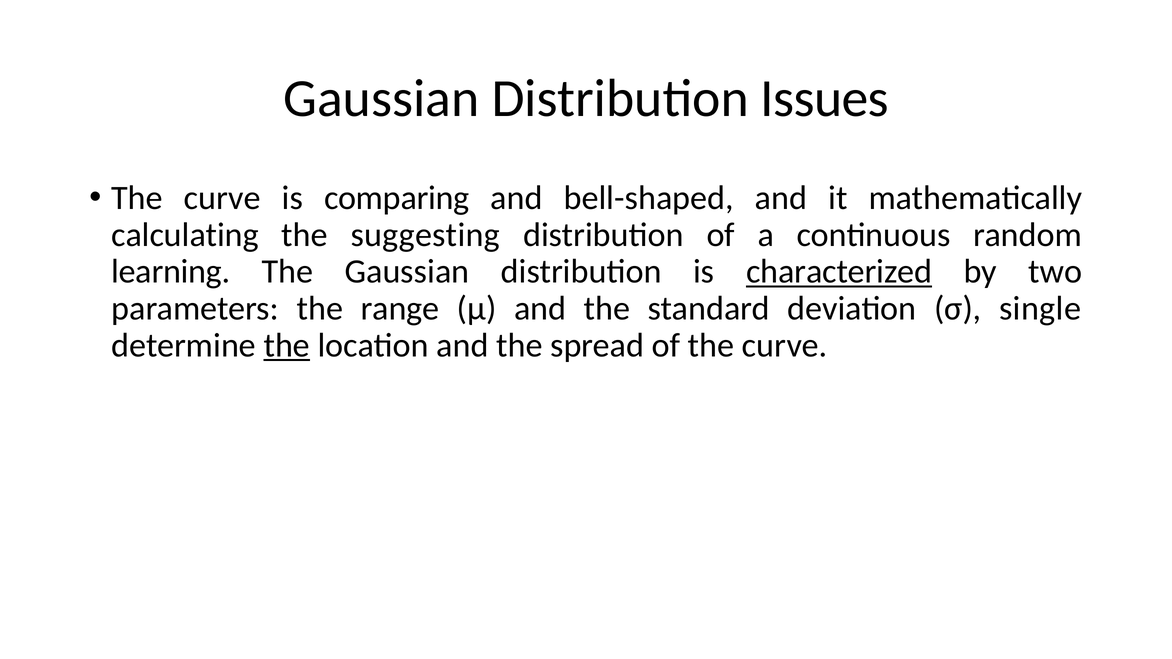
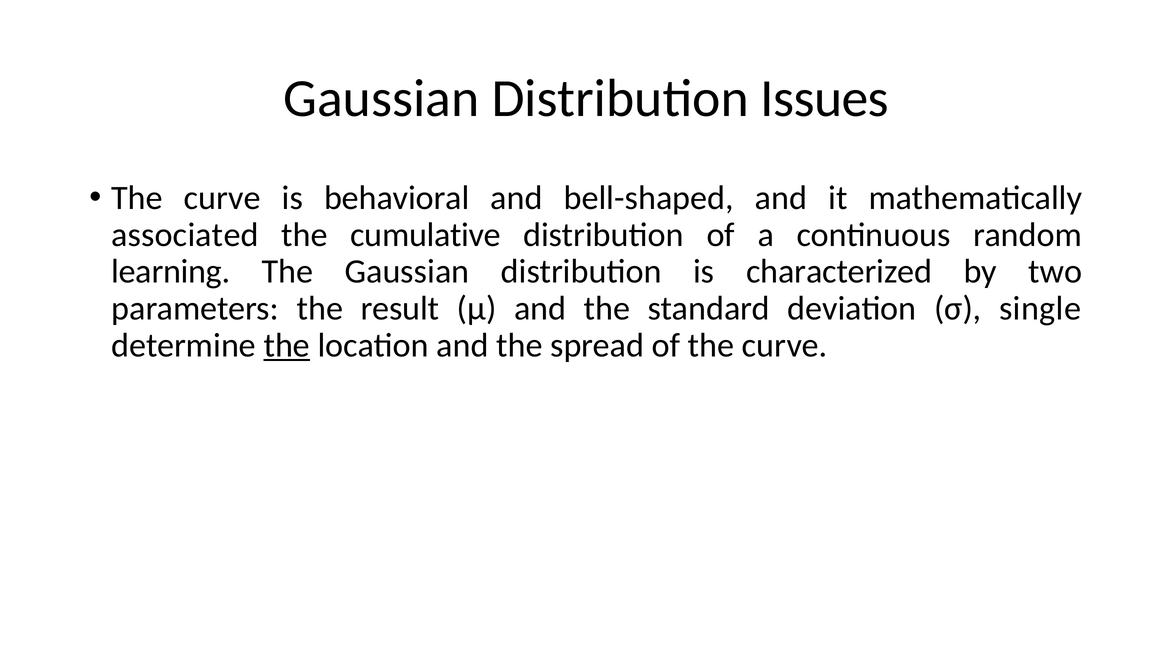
comparing: comparing -> behavioral (397, 198)
calculating: calculating -> associated (185, 235)
suggesting: suggesting -> cumulative (426, 235)
characterized underline: present -> none (839, 272)
range: range -> result (400, 309)
